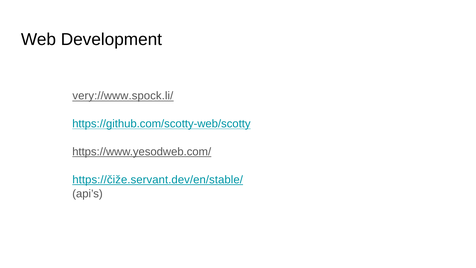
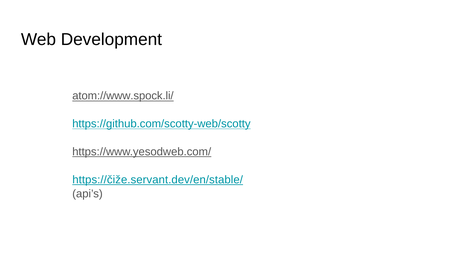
very://www.spock.li/: very://www.spock.li/ -> atom://www.spock.li/ (123, 96)
